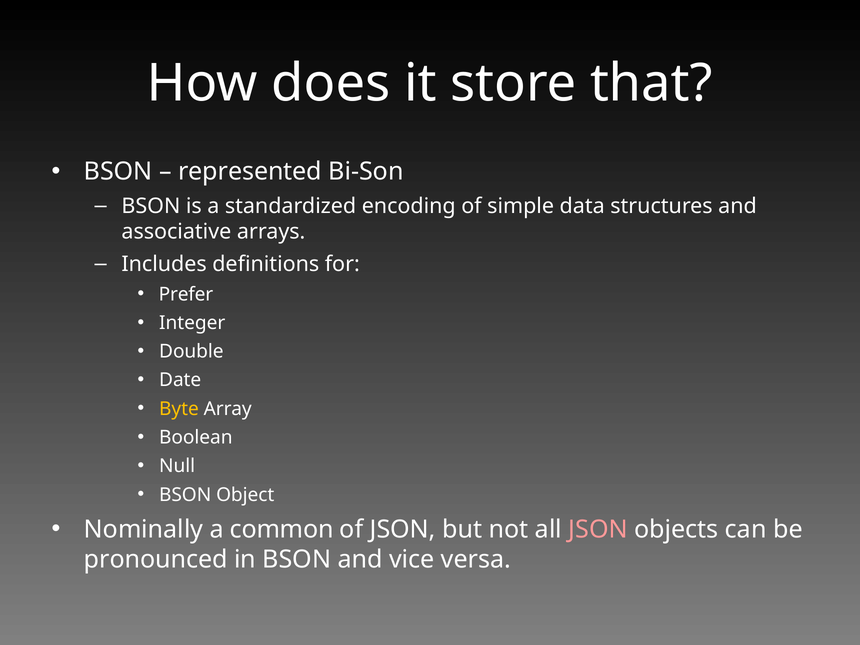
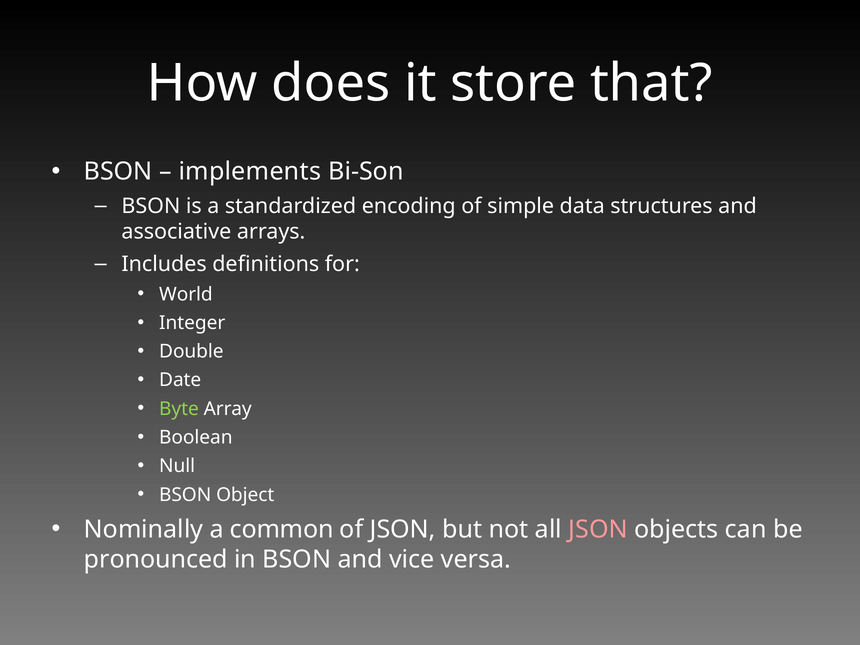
represented: represented -> implements (250, 172)
Prefer: Prefer -> World (186, 294)
Byte colour: yellow -> light green (179, 409)
